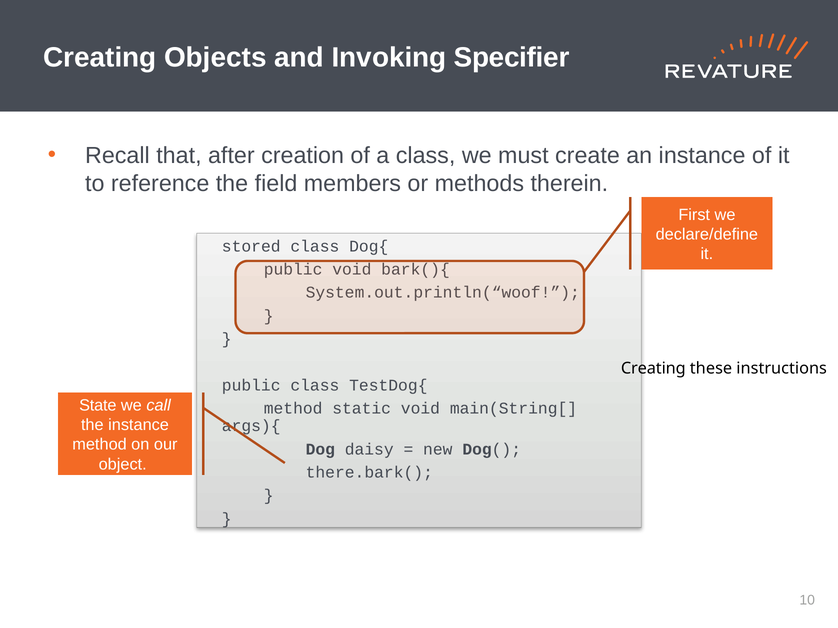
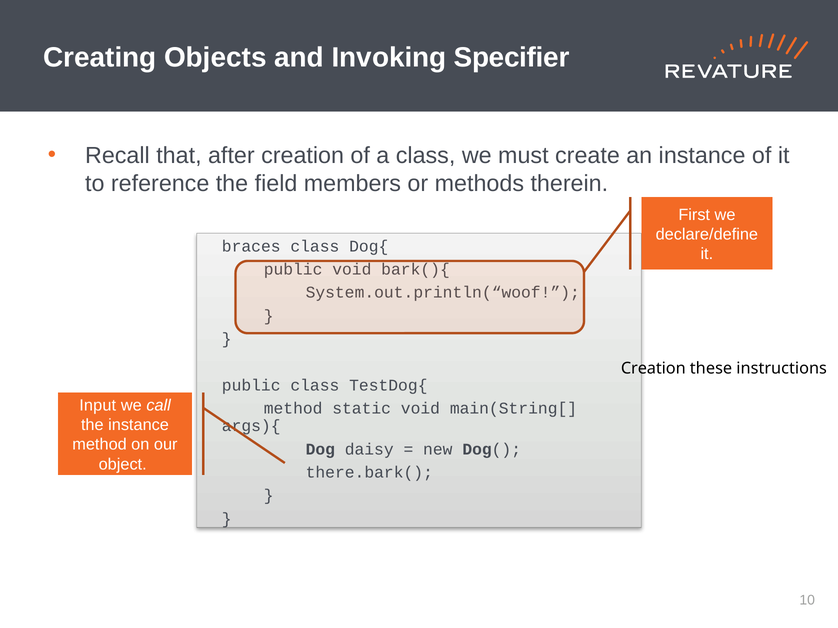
stored: stored -> braces (251, 246)
Creating: Creating -> Creation (653, 369)
State: State -> Input (98, 406)
